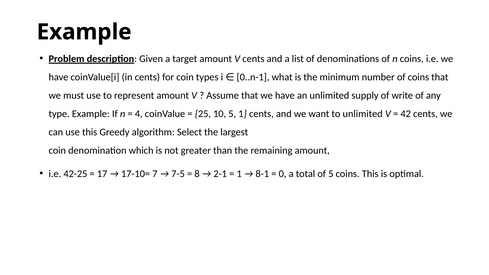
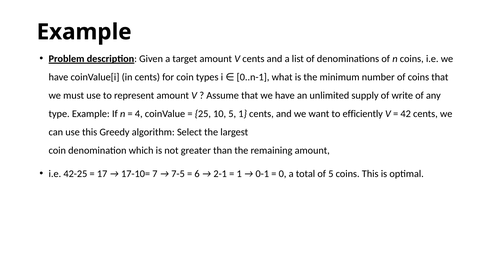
to unlimited: unlimited -> efficiently (363, 114)
8: 8 -> 6 (197, 174)
8-1: 8-1 -> 0-1 (262, 174)
